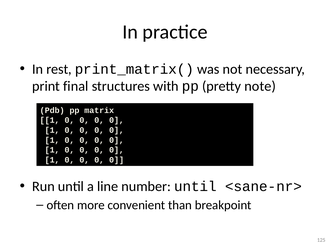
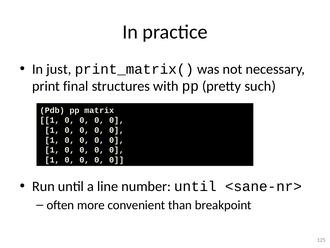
rest: rest -> just (59, 69)
note: note -> such (260, 86)
